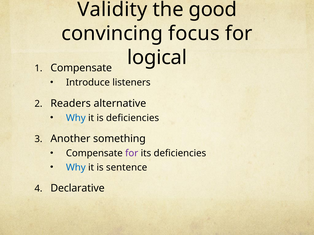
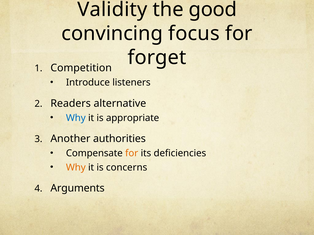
logical: logical -> forget (157, 58)
Compensate: Compensate -> Competition (81, 68)
is deficiencies: deficiencies -> appropriate (133, 118)
something: something -> authorities (119, 139)
for colour: purple -> orange (132, 154)
Why colour: blue -> orange (76, 168)
sentence: sentence -> concerns (127, 168)
Declarative: Declarative -> Arguments (78, 189)
